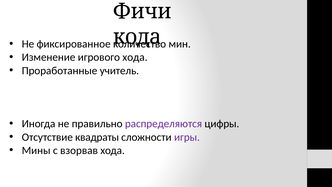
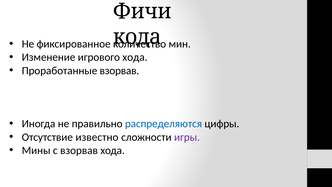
Проработанные учитель: учитель -> взорвав (119, 71)
распределяются colour: purple -> blue (164, 124)
квадраты: квадраты -> известно (97, 137)
